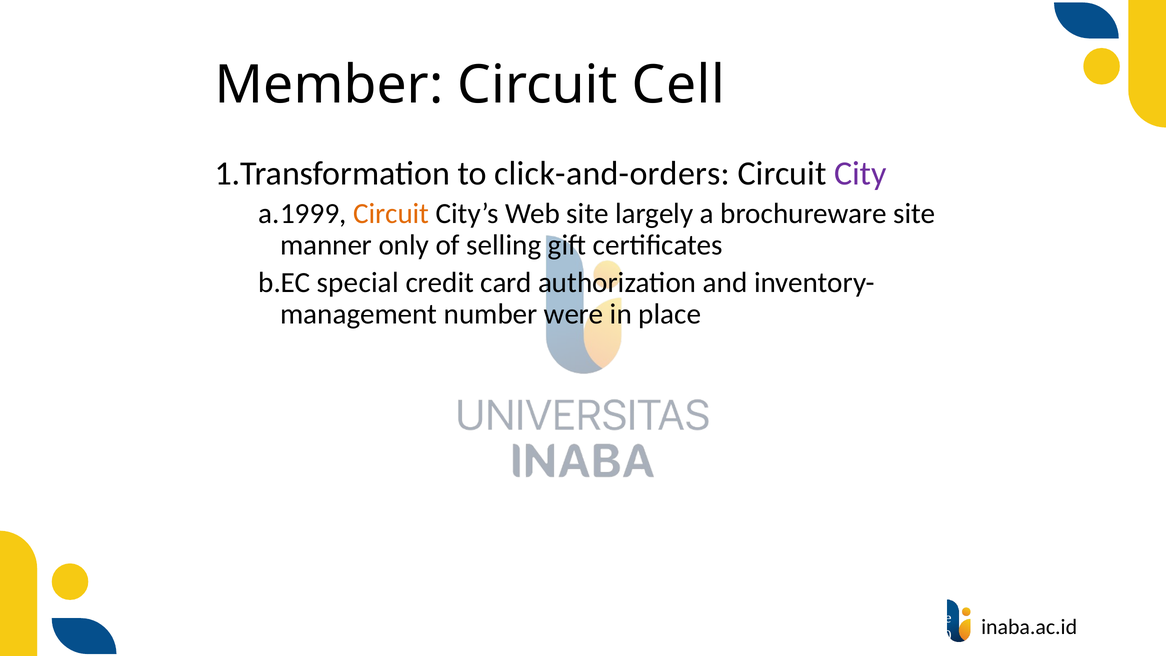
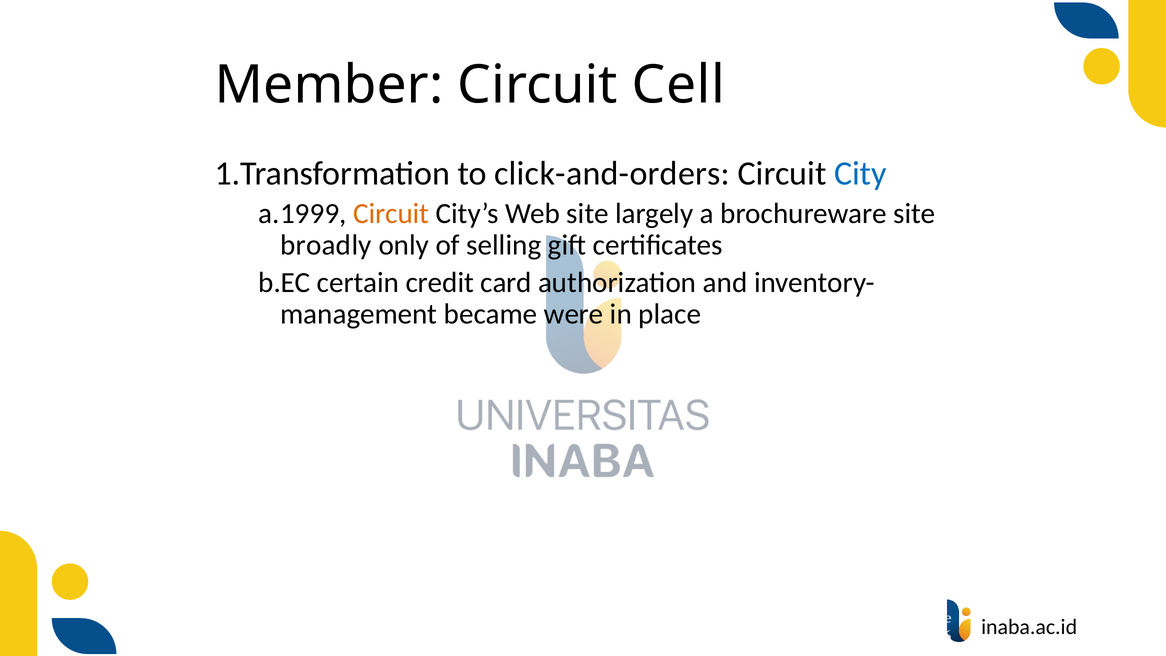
City colour: purple -> blue (860, 173)
manner: manner -> broadly (326, 245)
special: special -> certain (358, 283)
number: number -> became (491, 314)
2040: 2040 -> 2026 (937, 635)
